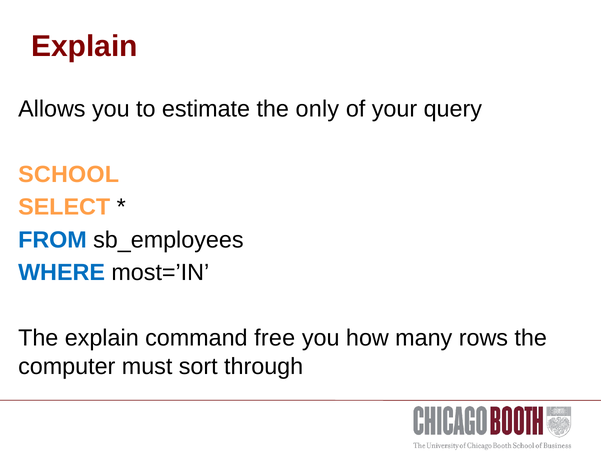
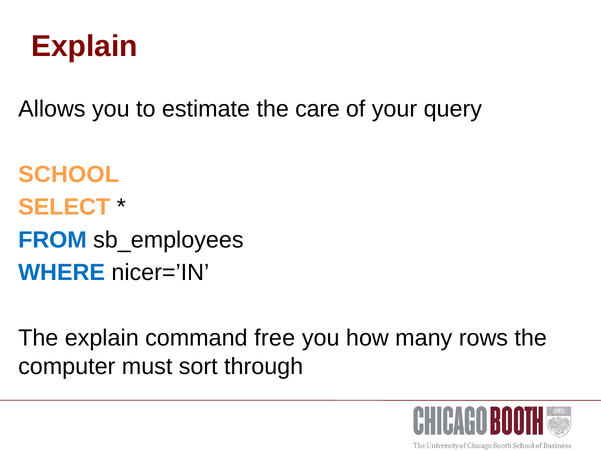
only: only -> care (318, 109)
most=’IN: most=’IN -> nicer=’IN (160, 273)
